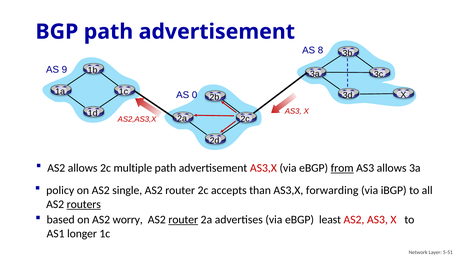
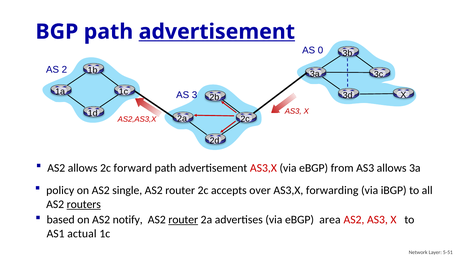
advertisement underline: none -> present (217, 32)
8: 8 -> 0 (321, 50)
9: 9 -> 2 (64, 70)
0: 0 -> 3 (195, 95)
multiple: multiple -> forward (133, 168)
from underline: present -> none (342, 168)
than: than -> over (260, 191)
worry: worry -> notify (128, 220)
least: least -> area (330, 220)
longer: longer -> actual (82, 234)
